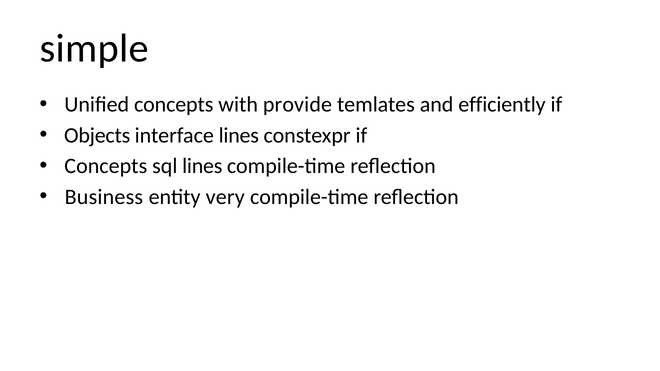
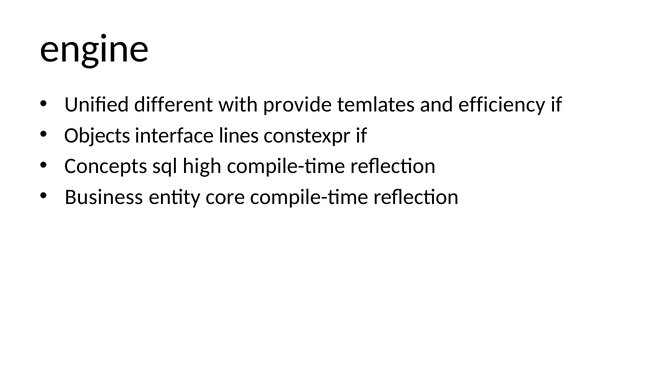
simple: simple -> engine (95, 49)
Unified concepts: concepts -> different (174, 105)
efficiently: efficiently -> efficiency (502, 105)
sql lines: lines -> high (202, 166)
very: very -> core (225, 197)
